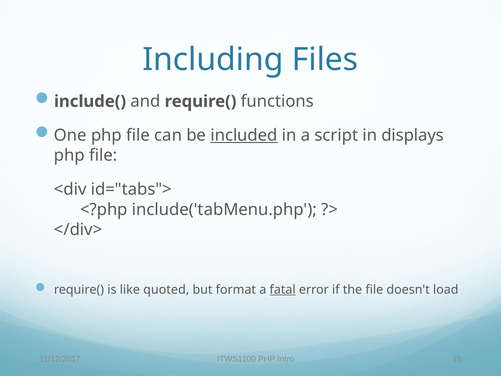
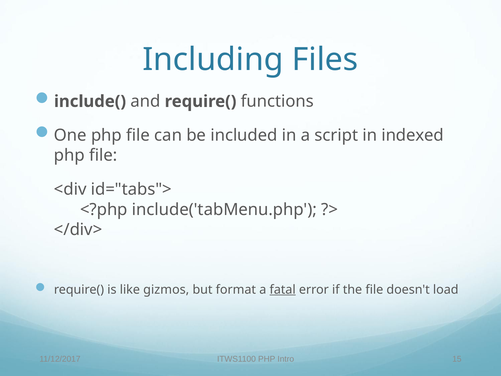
included underline: present -> none (244, 135)
displays: displays -> indexed (413, 135)
quoted: quoted -> gizmos (166, 290)
